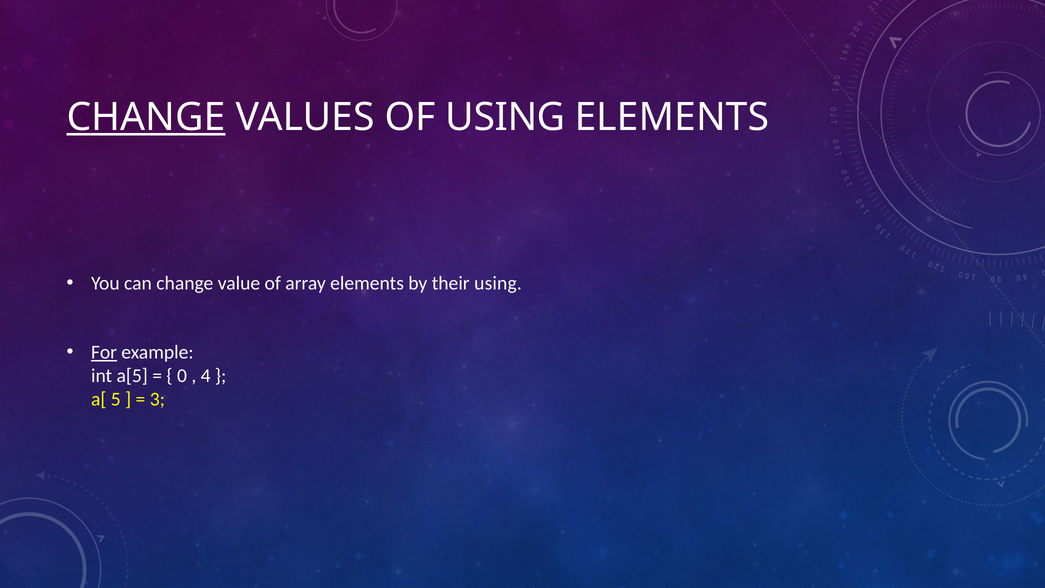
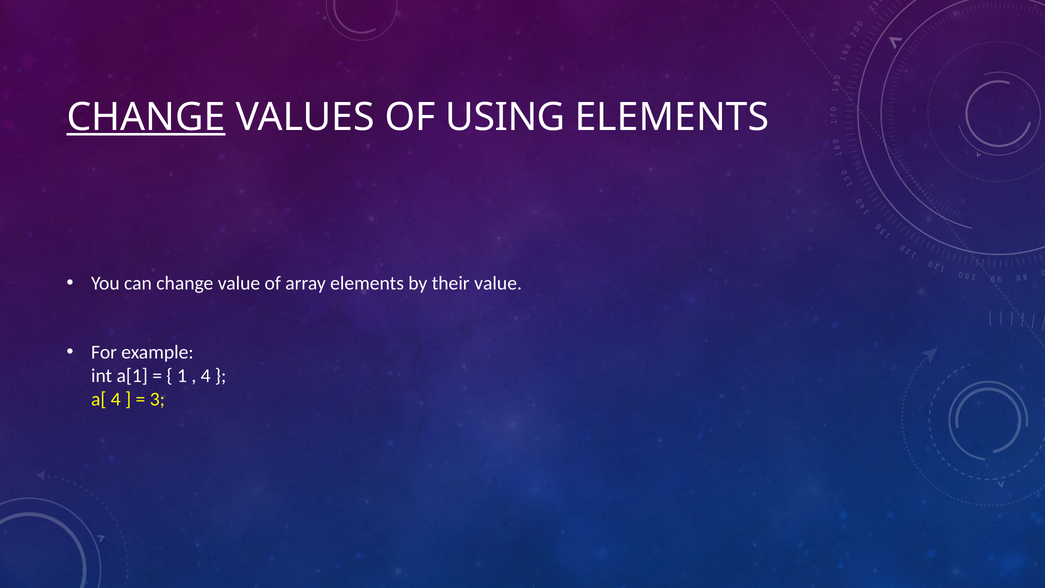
their using: using -> value (498, 283)
For underline: present -> none (104, 352)
a[5: a[5 -> a[1 (132, 376)
0: 0 -> 1 (182, 376)
a[ 5: 5 -> 4 (116, 399)
